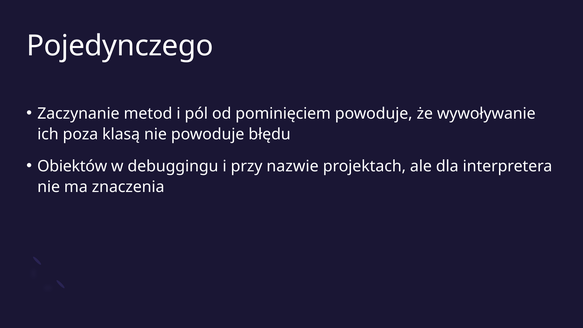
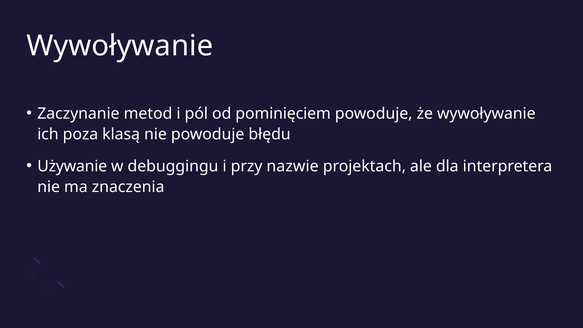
Pojedynczego: Pojedynczego -> Wywoływanie (120, 46)
Obiektów: Obiektów -> Używanie (72, 166)
